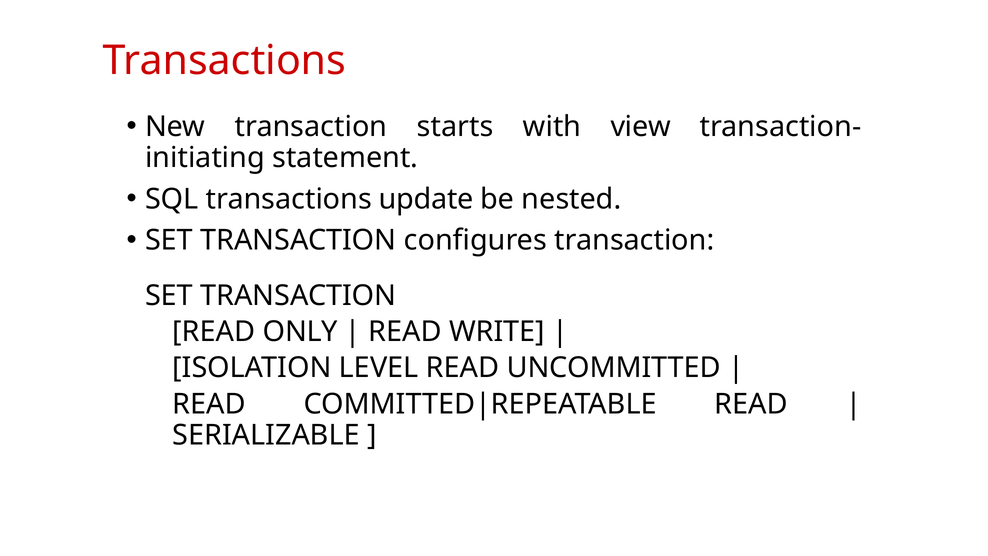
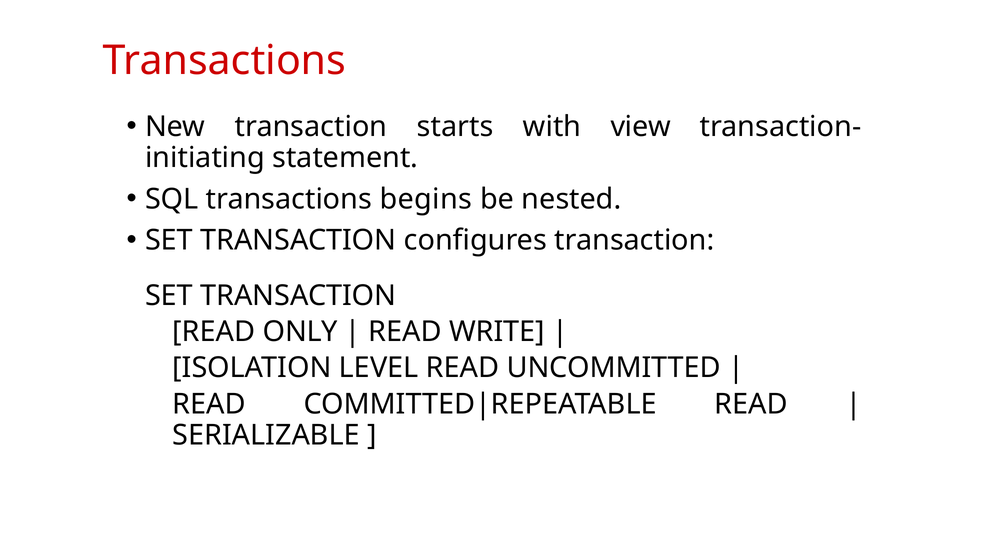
update: update -> begins (426, 199)
